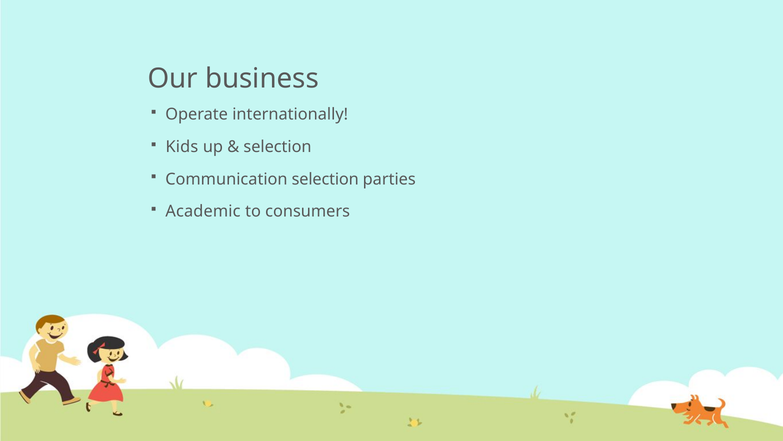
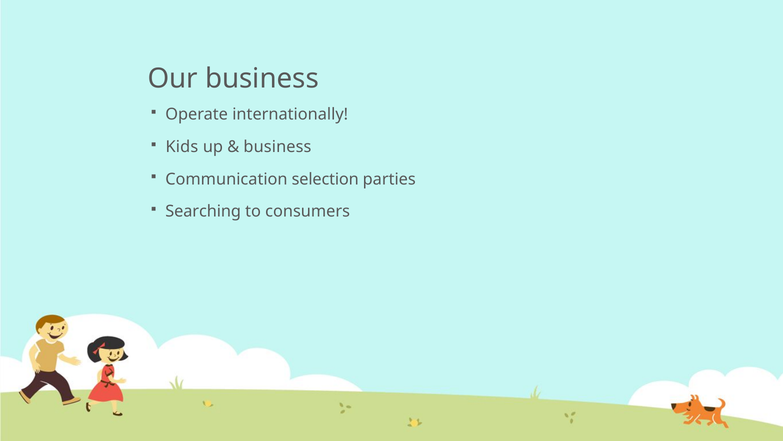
selection: selection -> business (277, 147)
Academic: Academic -> Searching (203, 211)
